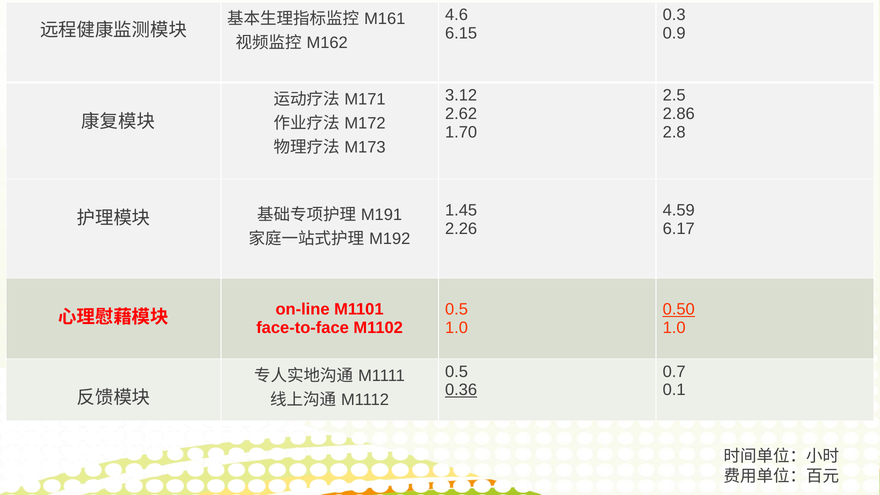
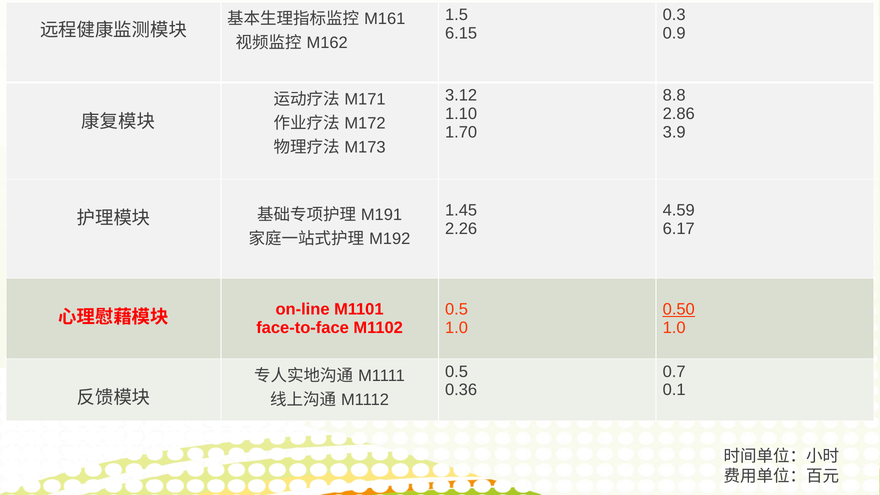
4.6: 4.6 -> 1.5 (456, 15)
2.5: 2.5 -> 8.8 (674, 95)
2.62: 2.62 -> 1.10 (461, 114)
2.8: 2.8 -> 3.9 (674, 132)
0.36 underline: present -> none (461, 390)
